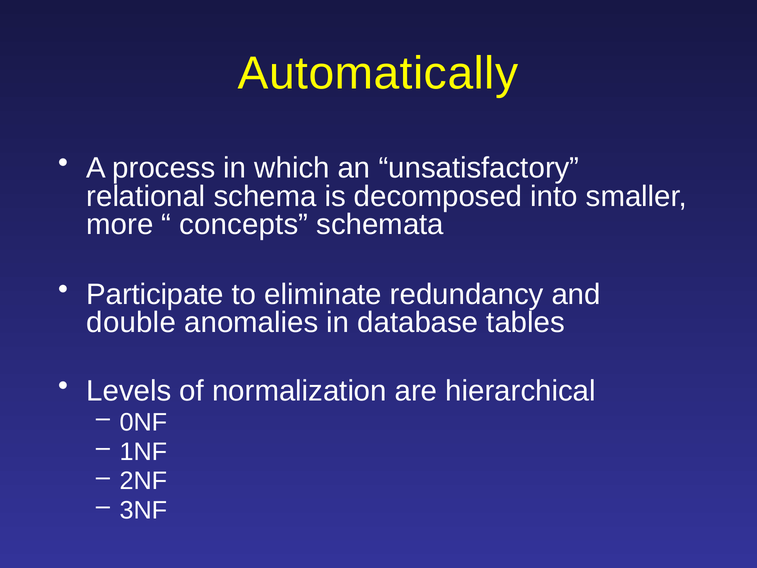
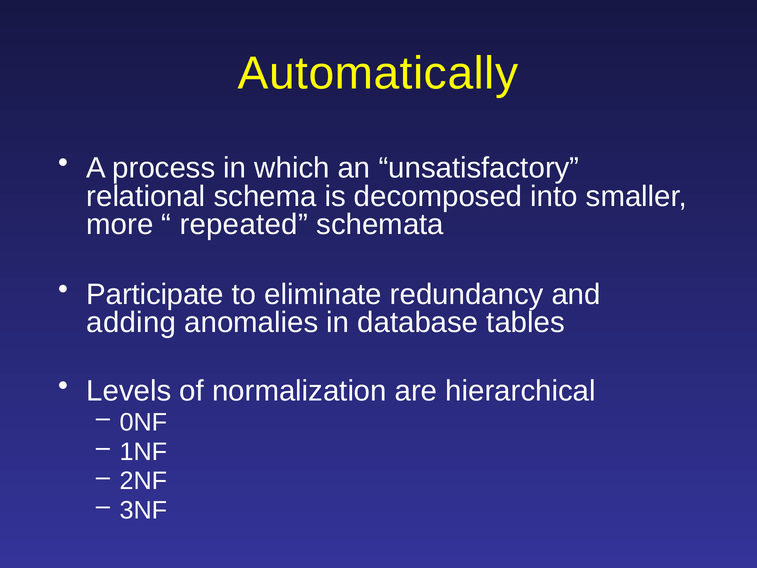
concepts: concepts -> repeated (244, 225)
double: double -> adding (131, 322)
